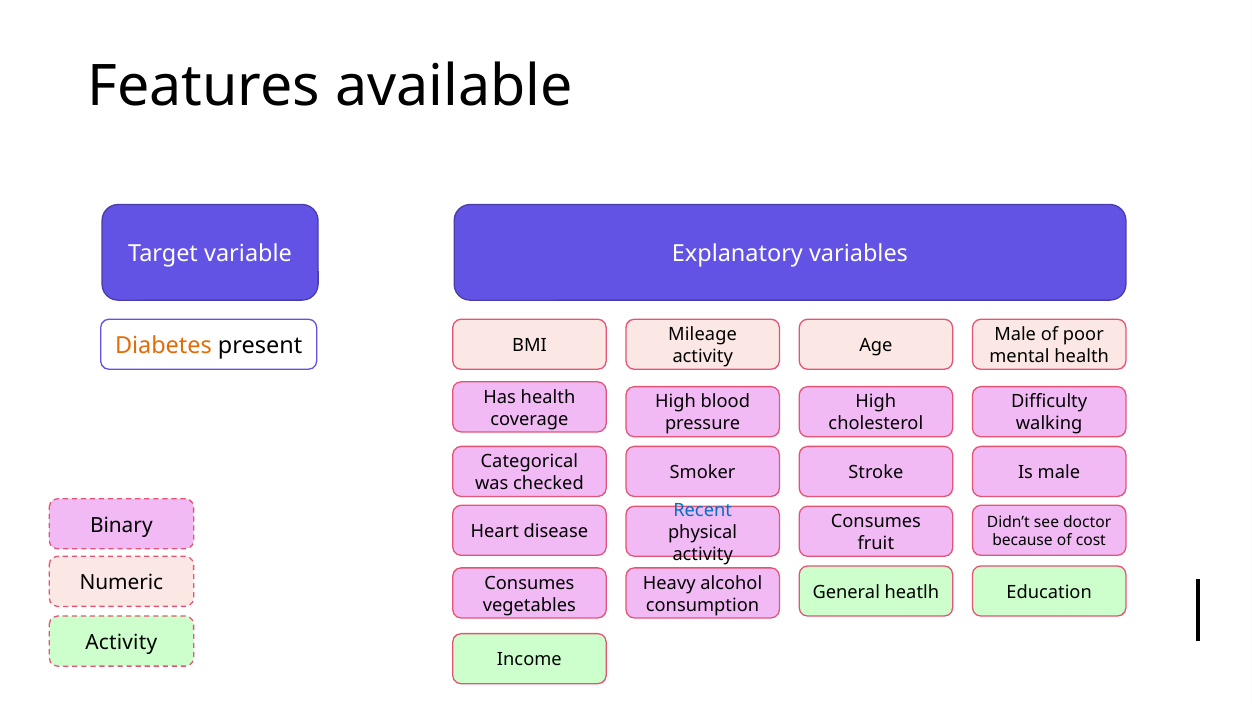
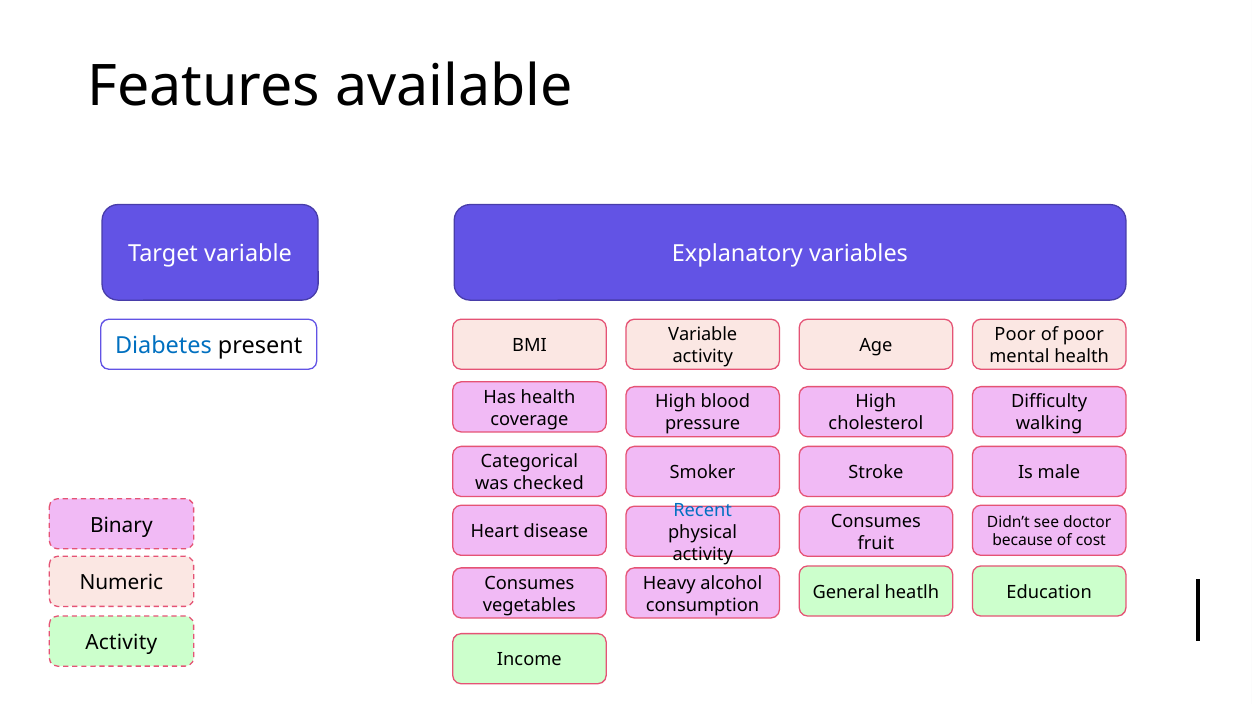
Mileage: Mileage -> Variable (703, 335)
Male: Male -> Poor (1015, 335)
Diabetes colour: orange -> blue (163, 346)
